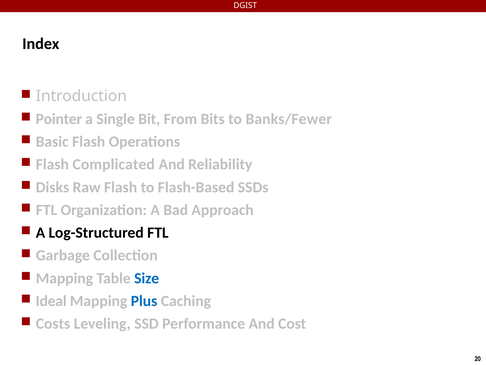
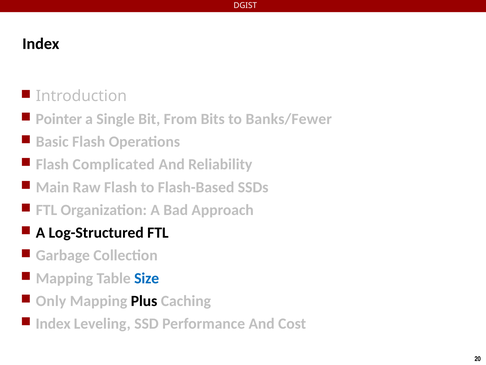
Disks: Disks -> Main (52, 187)
Ideal: Ideal -> Only (51, 301)
Plus colour: blue -> black (144, 301)
Costs: Costs -> Index (53, 323)
